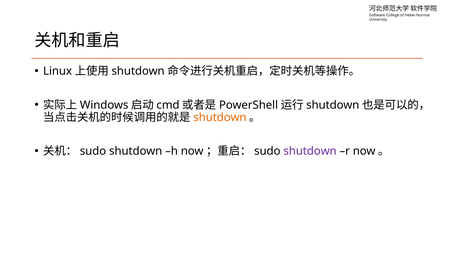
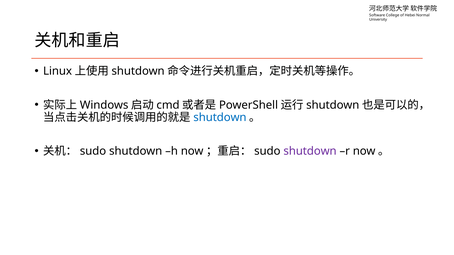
shutdown colour: orange -> blue (220, 117)
